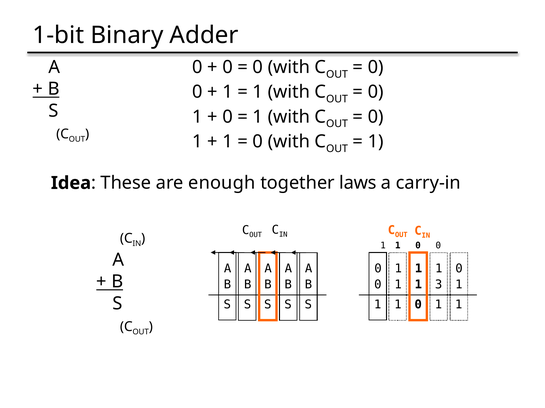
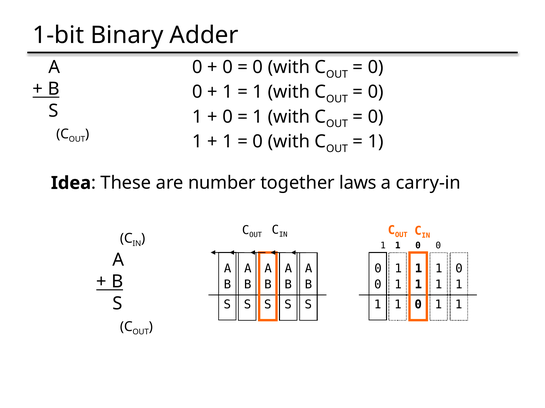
enough: enough -> number (222, 183)
3: 3 -> 1 (439, 285)
